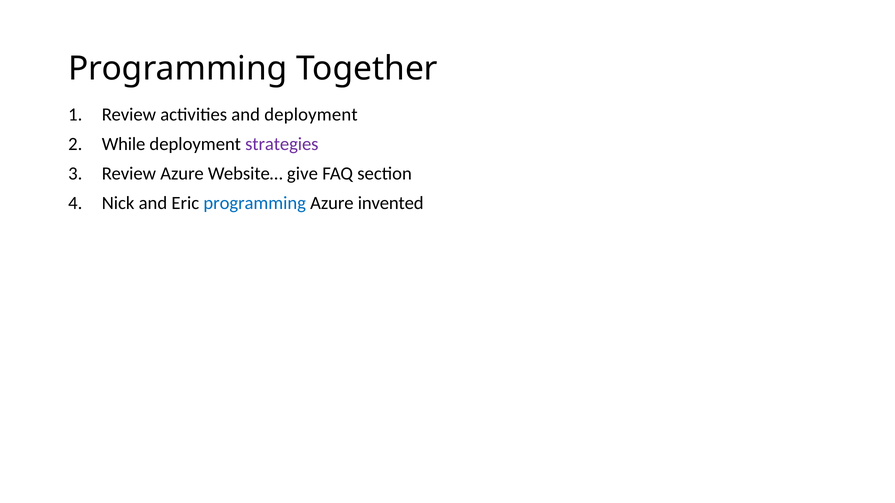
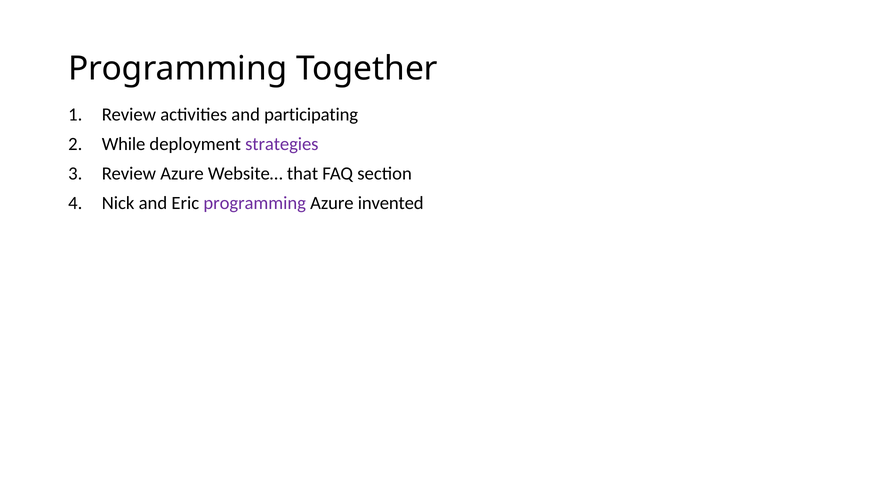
and deployment: deployment -> participating (311, 115)
give: give -> that (303, 174)
programming colour: blue -> purple (255, 203)
